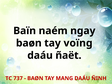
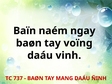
ñaët: ñaët -> vinh (68, 55)
